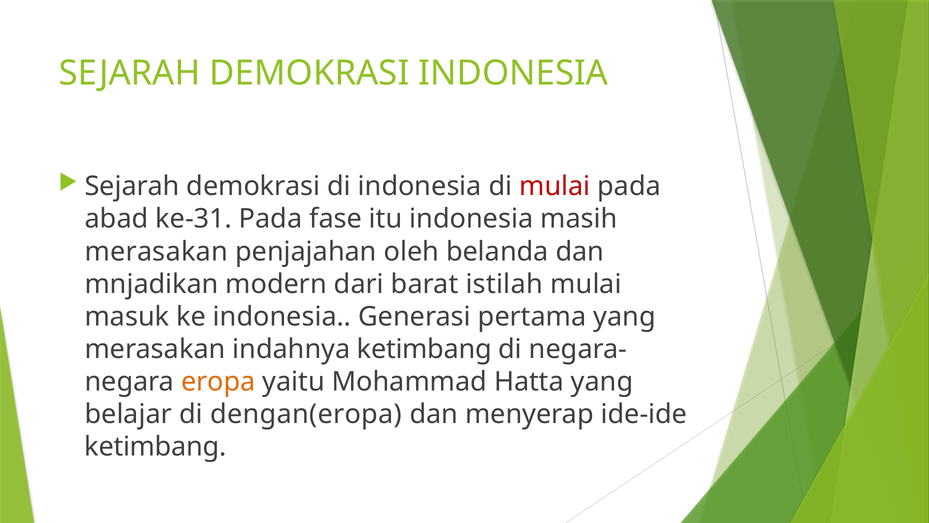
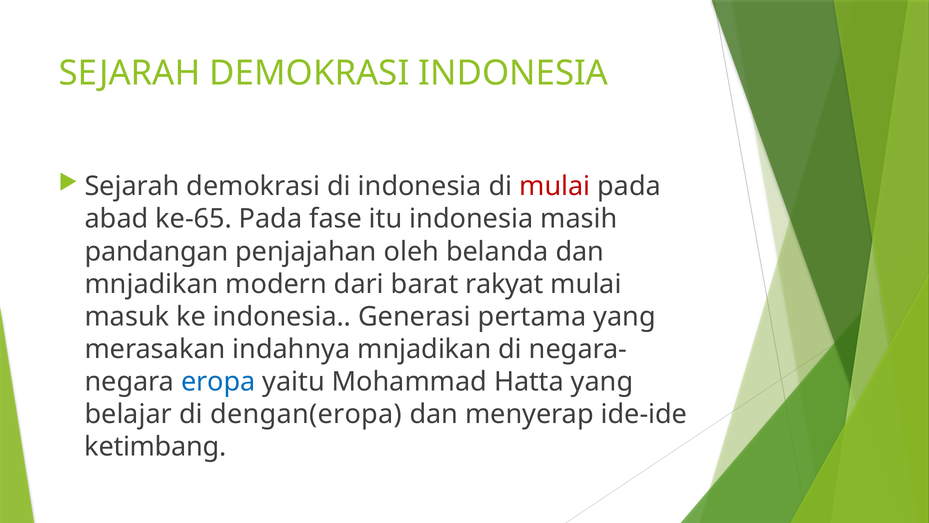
ke-31: ke-31 -> ke-65 (194, 219)
merasakan: merasakan -> pandangan (157, 251)
istilah: istilah -> rakyat (504, 284)
indahnya ketimbang: ketimbang -> mnjadikan (424, 349)
eropa colour: orange -> blue (218, 381)
